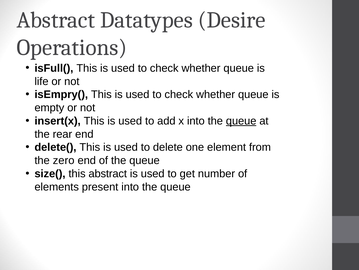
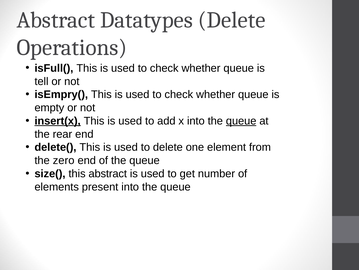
Datatypes Desire: Desire -> Delete (232, 20)
life: life -> tell (41, 81)
insert(x underline: none -> present (58, 121)
